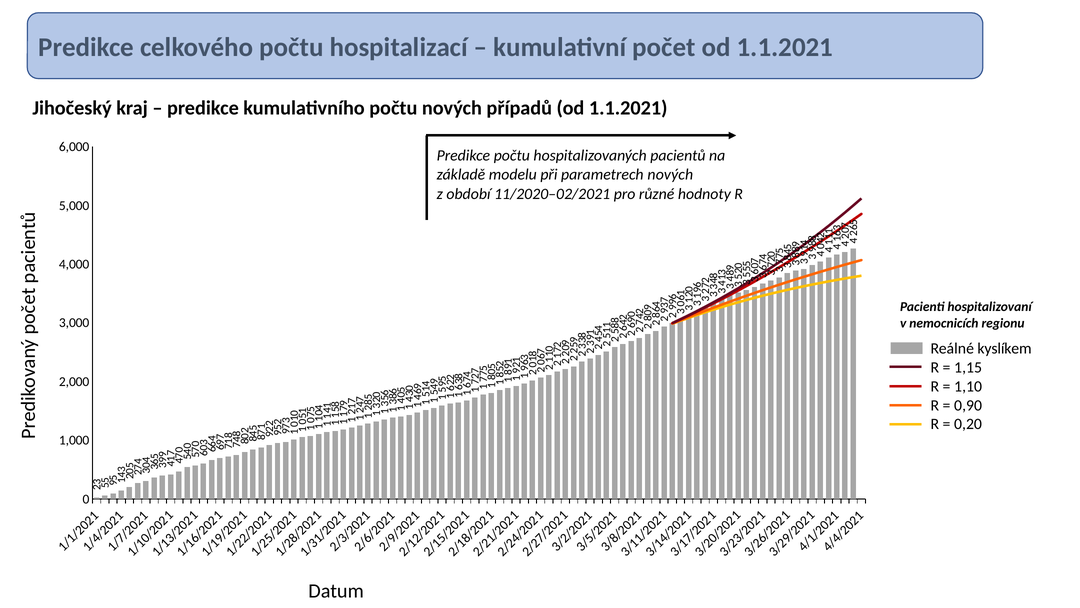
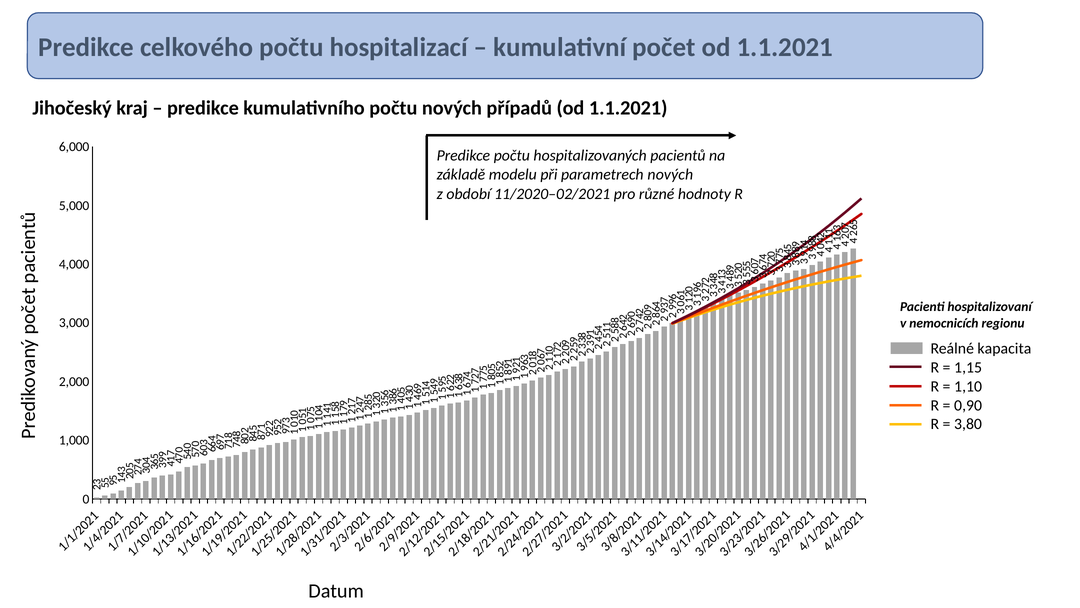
kyslíkem: kyslíkem -> kapacita (1004, 348)
0,20: 0,20 -> 3,80 (968, 424)
